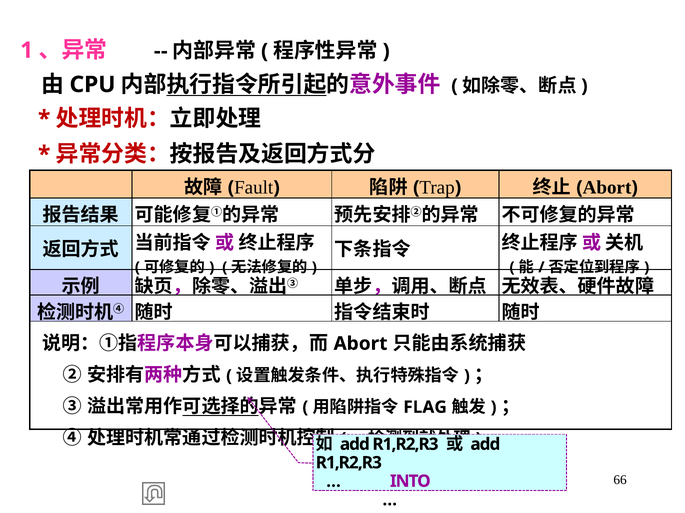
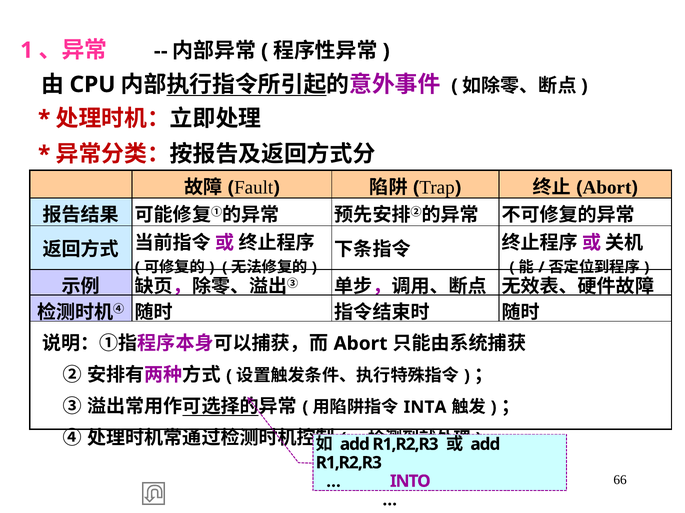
FLAG: FLAG -> INTA (425, 408)
